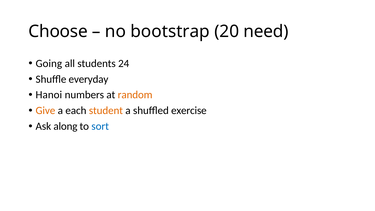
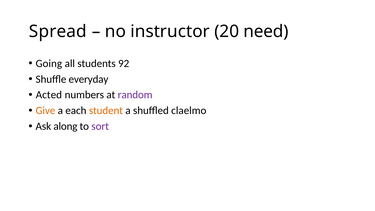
Choose: Choose -> Spread (58, 32)
bootstrap: bootstrap -> instructor (170, 32)
24: 24 -> 92 (124, 63)
Hanoi: Hanoi -> Acted (49, 95)
random colour: orange -> purple (135, 95)
exercise: exercise -> claelmo (189, 111)
sort colour: blue -> purple (100, 126)
